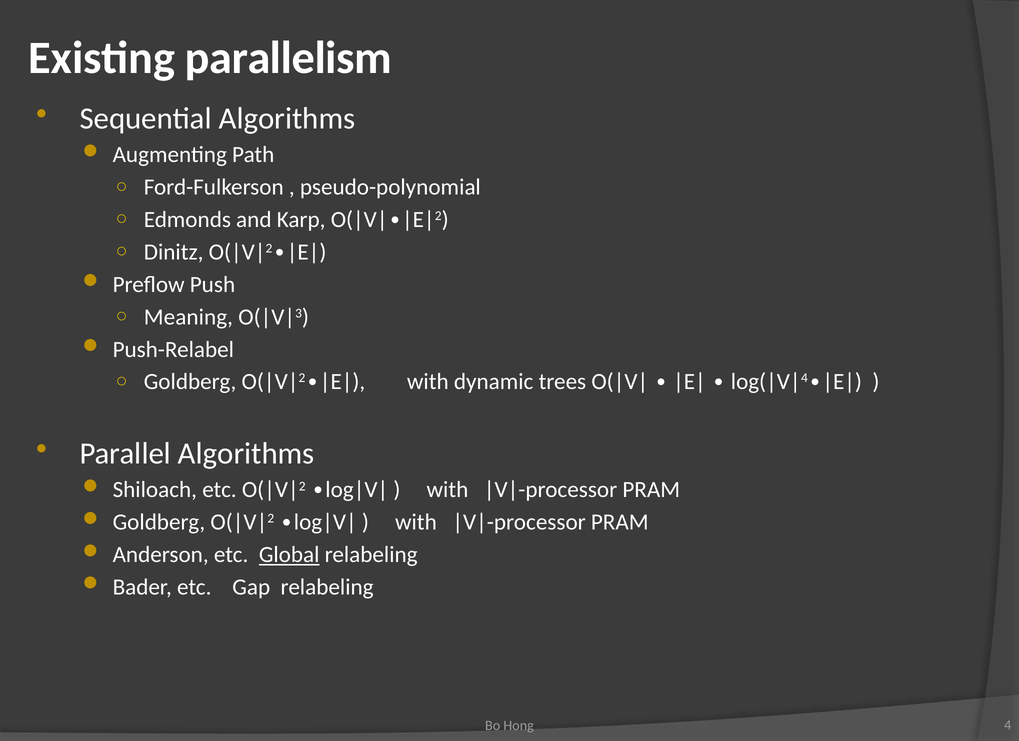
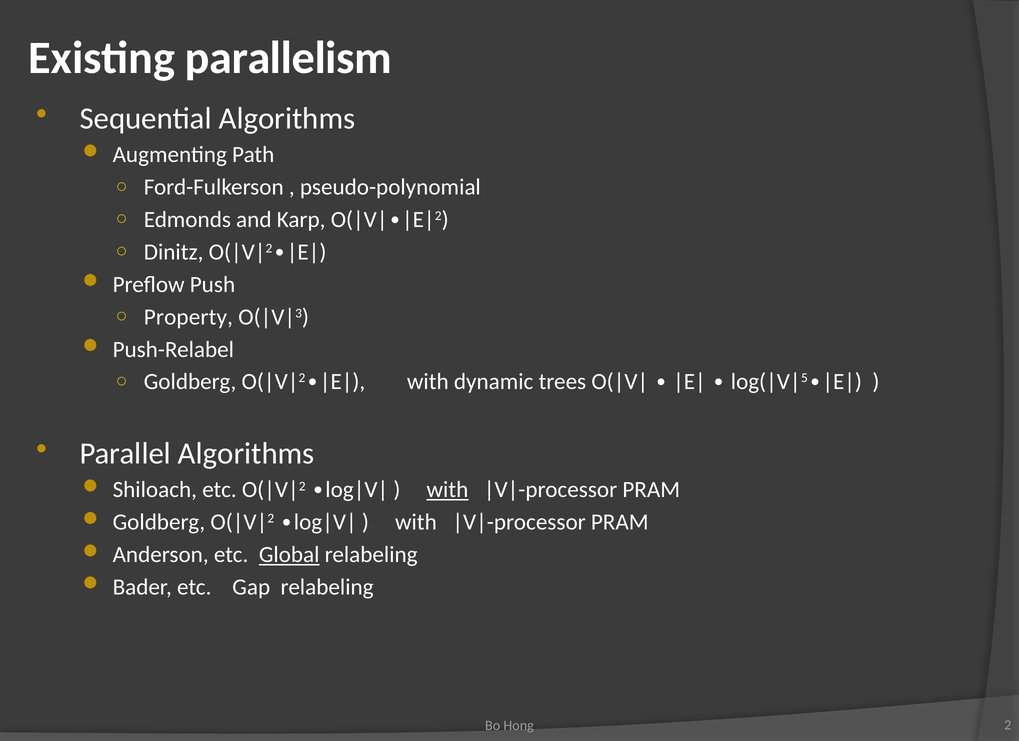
Meaning: Meaning -> Property (188, 317)
4: 4 -> 5 (804, 378)
with underline: none -> present (447, 490)
Hong 4: 4 -> 2 (1008, 725)
